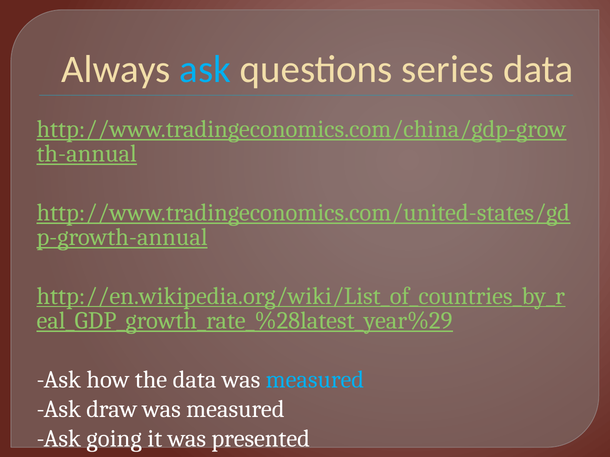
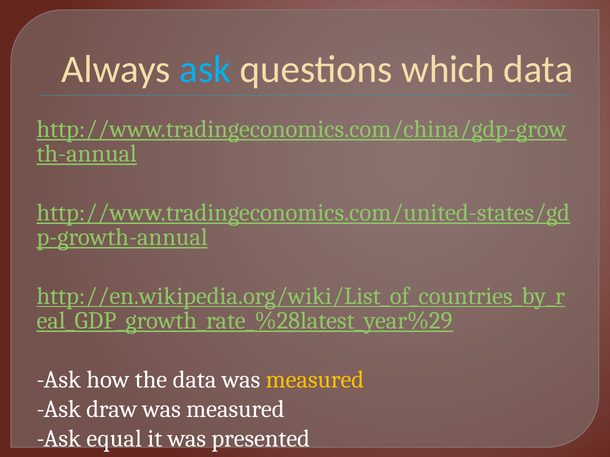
series: series -> which (448, 69)
measured colour: light blue -> yellow (315, 380)
going: going -> equal (114, 439)
